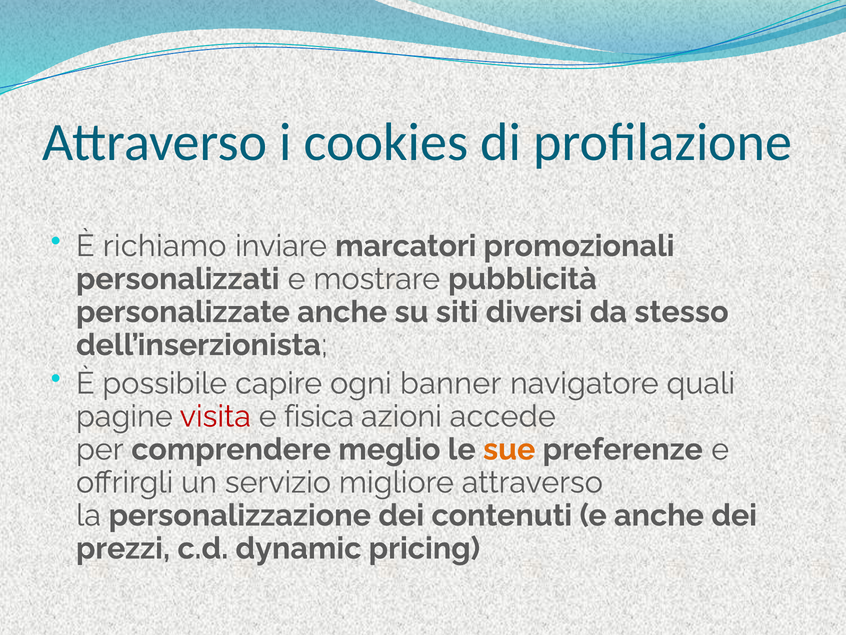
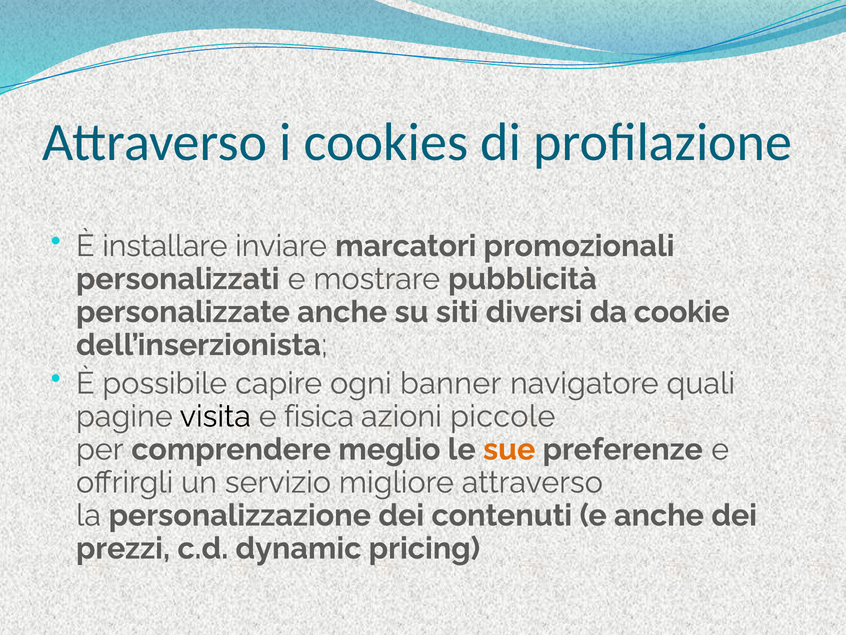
richiamo: richiamo -> installare (165, 246)
stesso: stesso -> cookie (682, 312)
visita colour: red -> black (215, 416)
accede: accede -> piccole (503, 416)
